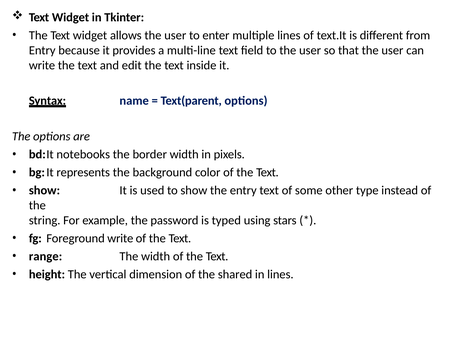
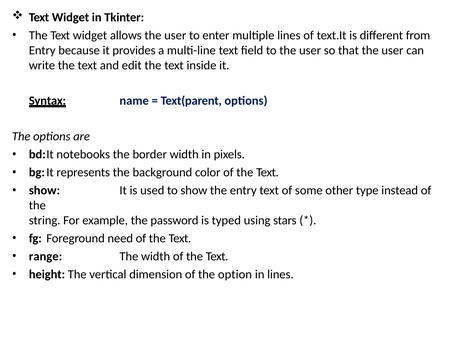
Foreground write: write -> need (120, 239)
shared: shared -> option (235, 275)
